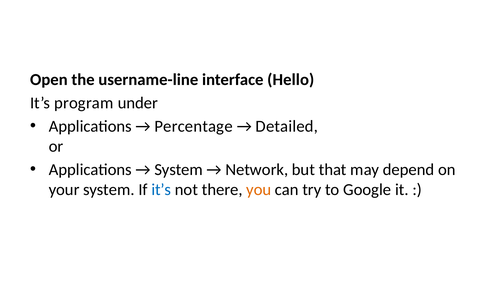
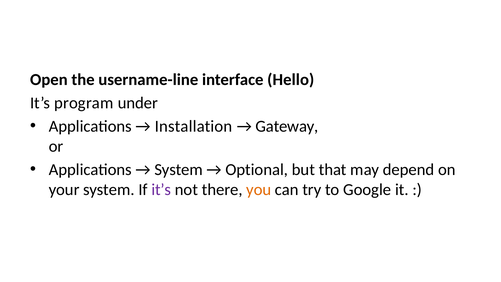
Percentage: Percentage -> Installation (194, 126)
Detailed: Detailed -> Gateway (287, 126)
Network: Network -> Optional (257, 170)
it’s colour: blue -> purple (161, 190)
